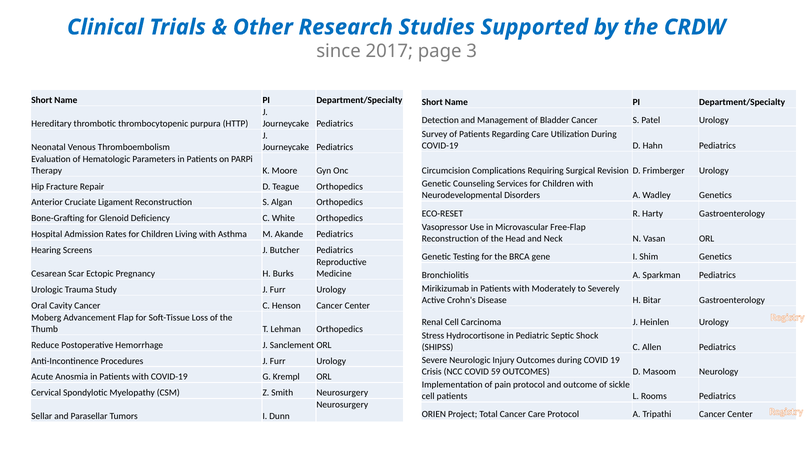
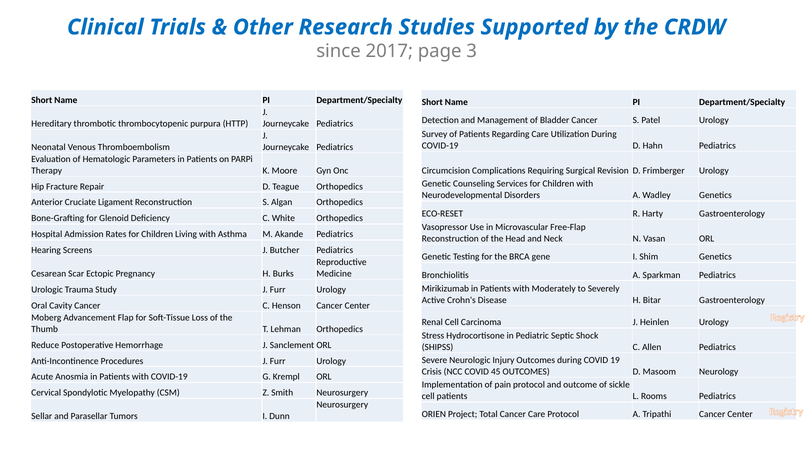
59: 59 -> 45 (496, 371)
